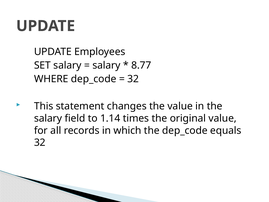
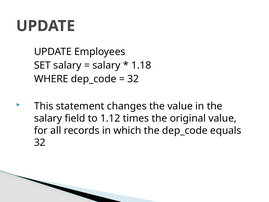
8.77: 8.77 -> 1.18 (141, 65)
1.14: 1.14 -> 1.12 (110, 118)
